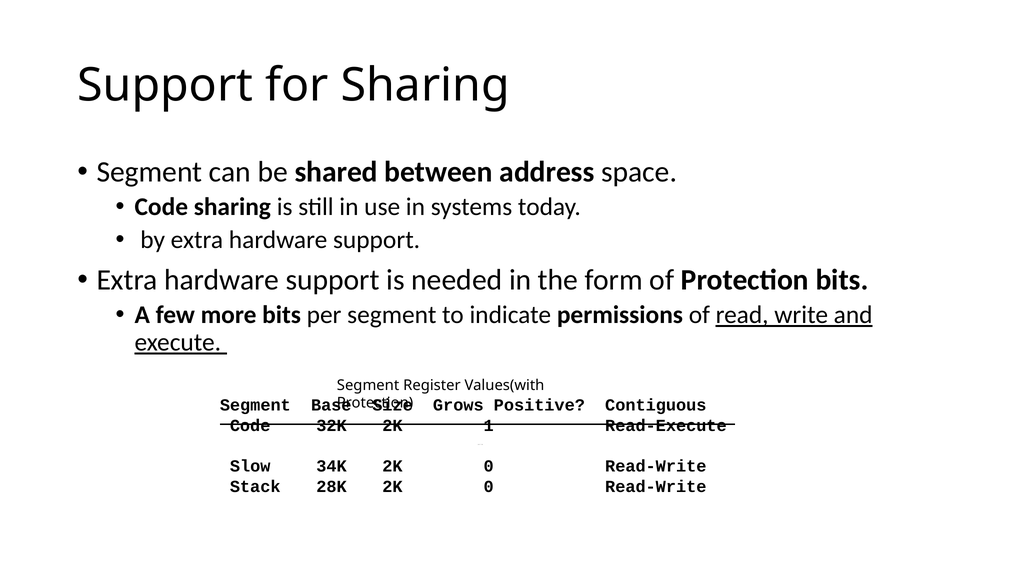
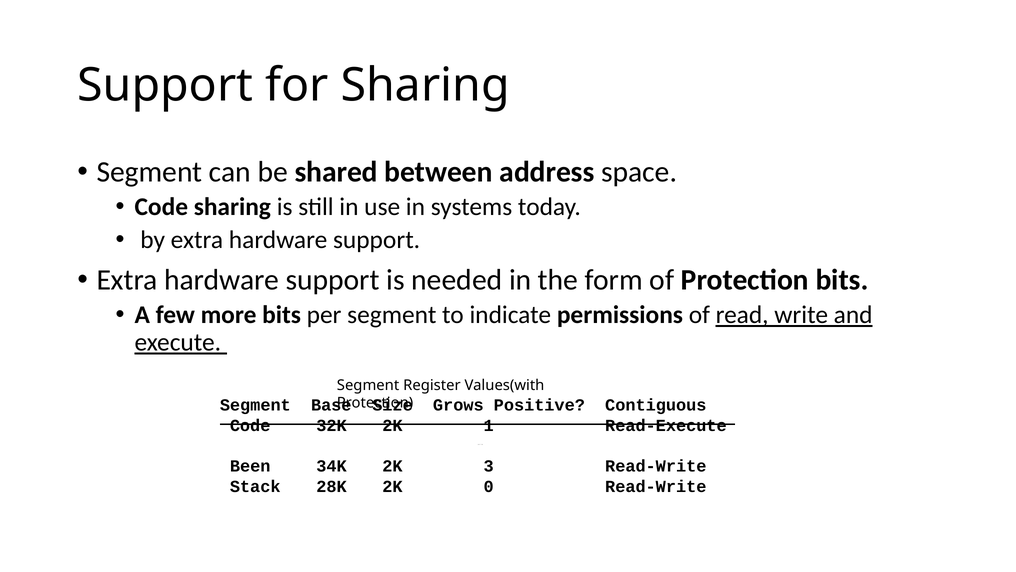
Slow: Slow -> Been (250, 466)
34K 2K 0: 0 -> 3 (489, 466)
